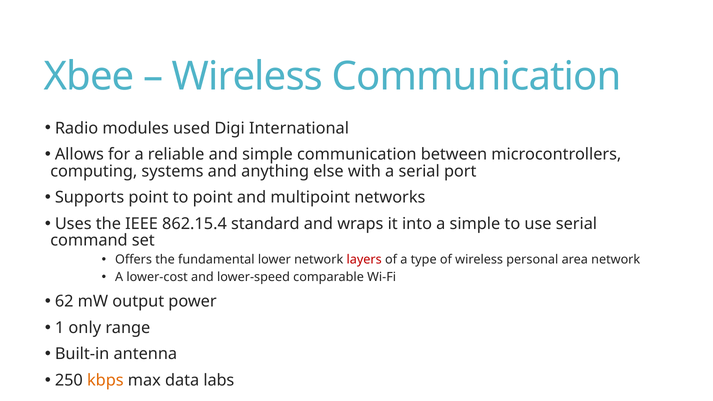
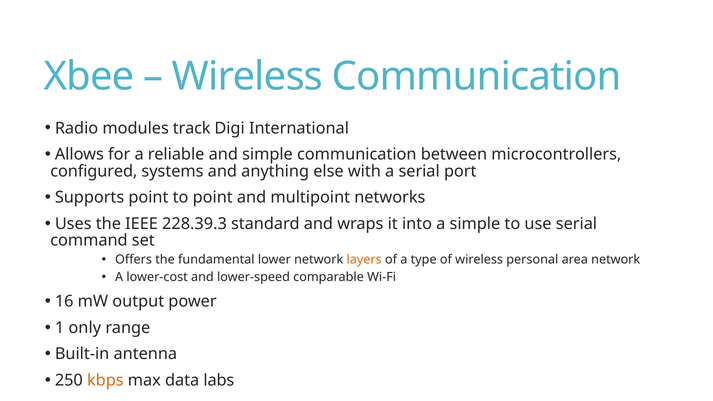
used: used -> track (192, 128)
computing: computing -> configured (94, 171)
862.15.4: 862.15.4 -> 228.39.3 (194, 224)
layers colour: red -> orange (364, 260)
62: 62 -> 16 (64, 302)
